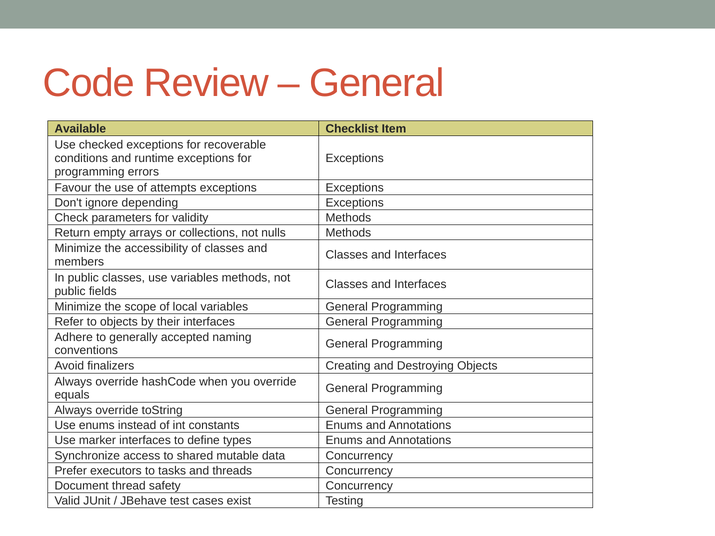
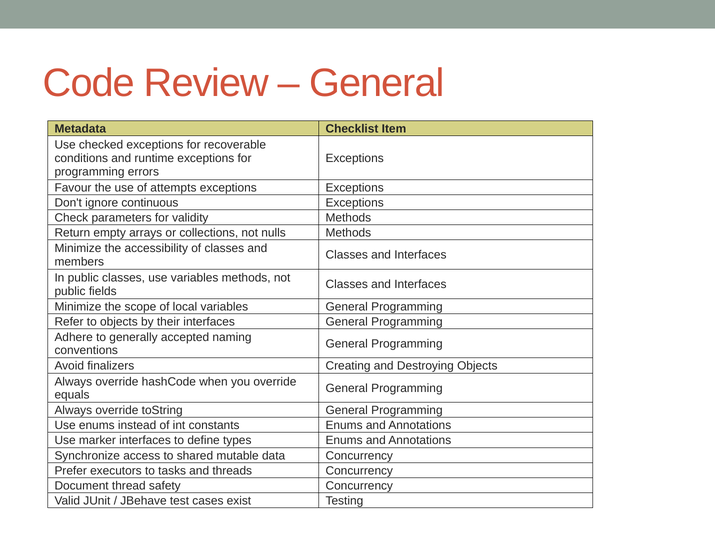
Available: Available -> Metadata (80, 129)
depending: depending -> continuous (150, 203)
